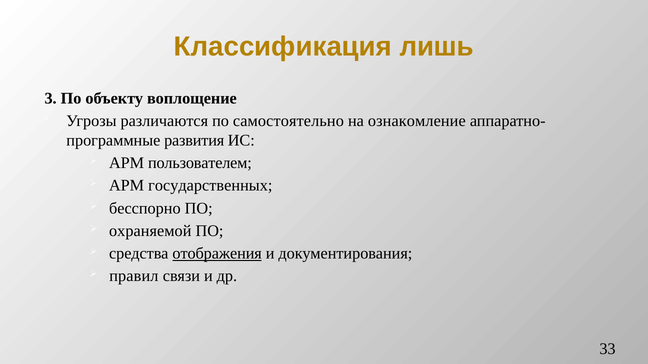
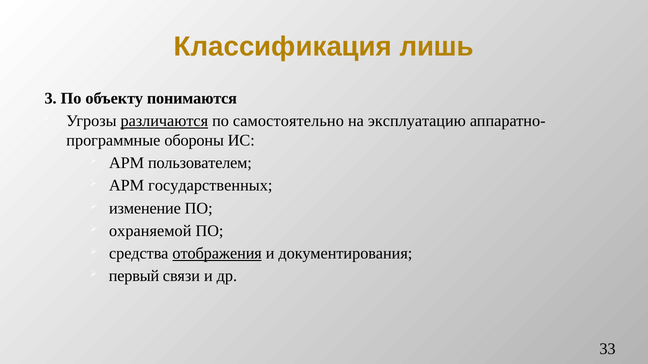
воплощение: воплощение -> понимаются (192, 98)
различаются underline: none -> present (164, 121)
ознакомление: ознакомление -> эксплуатацию (417, 121)
развития: развития -> обороны (194, 140)
бесспорно: бесспорно -> изменение (145, 208)
правил: правил -> первый (134, 276)
